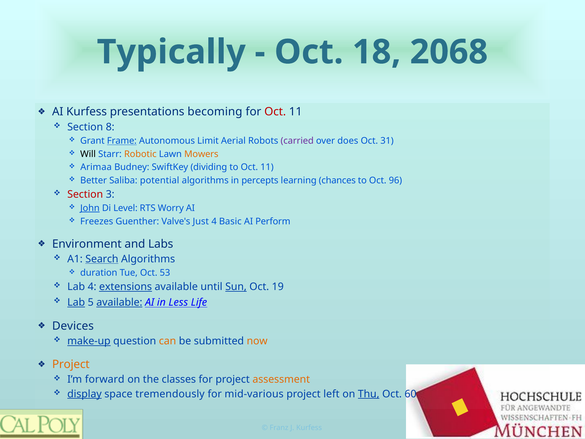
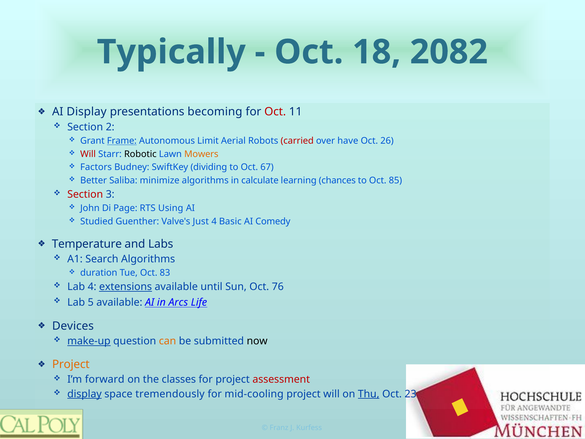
2068: 2068 -> 2082 (449, 52)
AI Kurfess: Kurfess -> Display (87, 112)
8: 8 -> 2 (110, 127)
carried colour: purple -> red (297, 141)
does: does -> have (348, 141)
31: 31 -> 26 (387, 141)
Will colour: black -> red (88, 154)
Robotic colour: orange -> black (140, 154)
Arimaa: Arimaa -> Factors (96, 167)
to Oct 11: 11 -> 67 (267, 167)
potential: potential -> minimize (160, 180)
percepts: percepts -> calculate (260, 180)
96: 96 -> 85 (395, 180)
John underline: present -> none (90, 208)
Level: Level -> Page (125, 208)
Worry: Worry -> Using (171, 208)
Freezes: Freezes -> Studied (97, 221)
Perform: Perform -> Comedy (273, 221)
Environment: Environment -> Temperature (87, 244)
Search underline: present -> none (102, 259)
53: 53 -> 83 (165, 273)
Sun underline: present -> none (236, 287)
19: 19 -> 76 (278, 287)
Lab underline: present -> none (76, 302)
available underline: present -> none (119, 302)
Less: Less -> Arcs (178, 302)
now colour: orange -> black (257, 341)
assessment colour: orange -> red (281, 379)
mid-various: mid-various -> mid-cooling (254, 394)
project left: left -> will (331, 394)
60: 60 -> 23 (411, 394)
